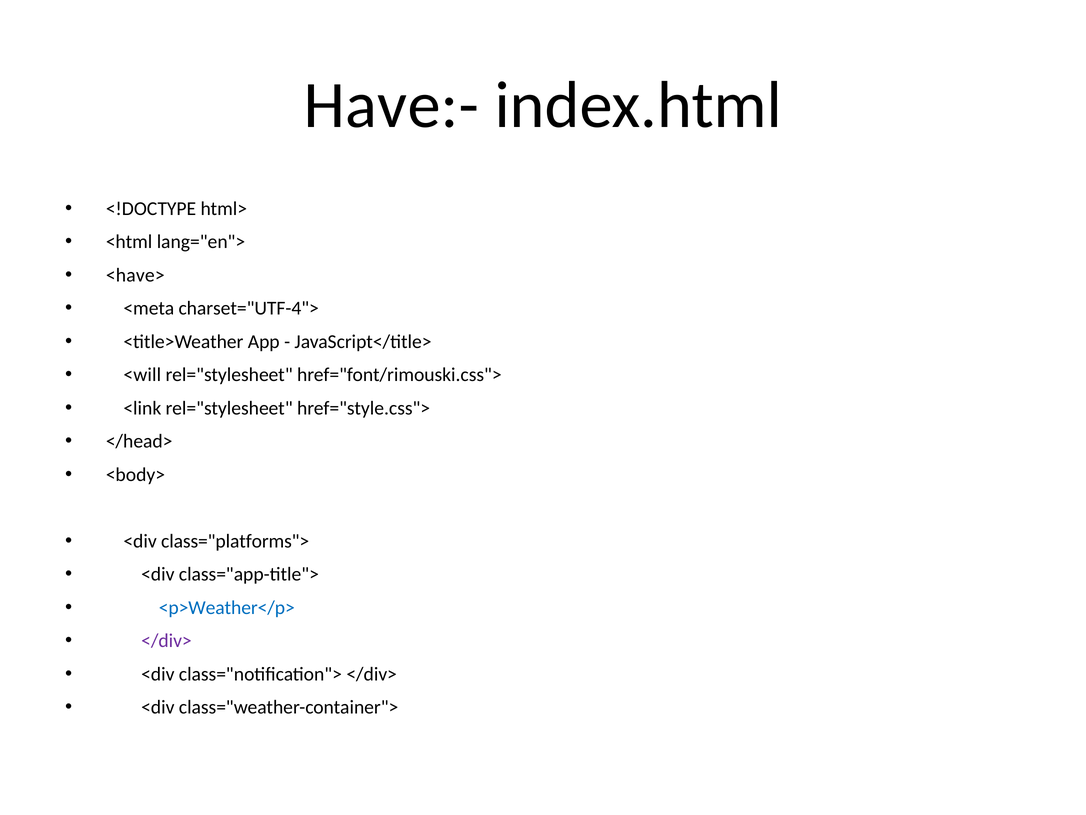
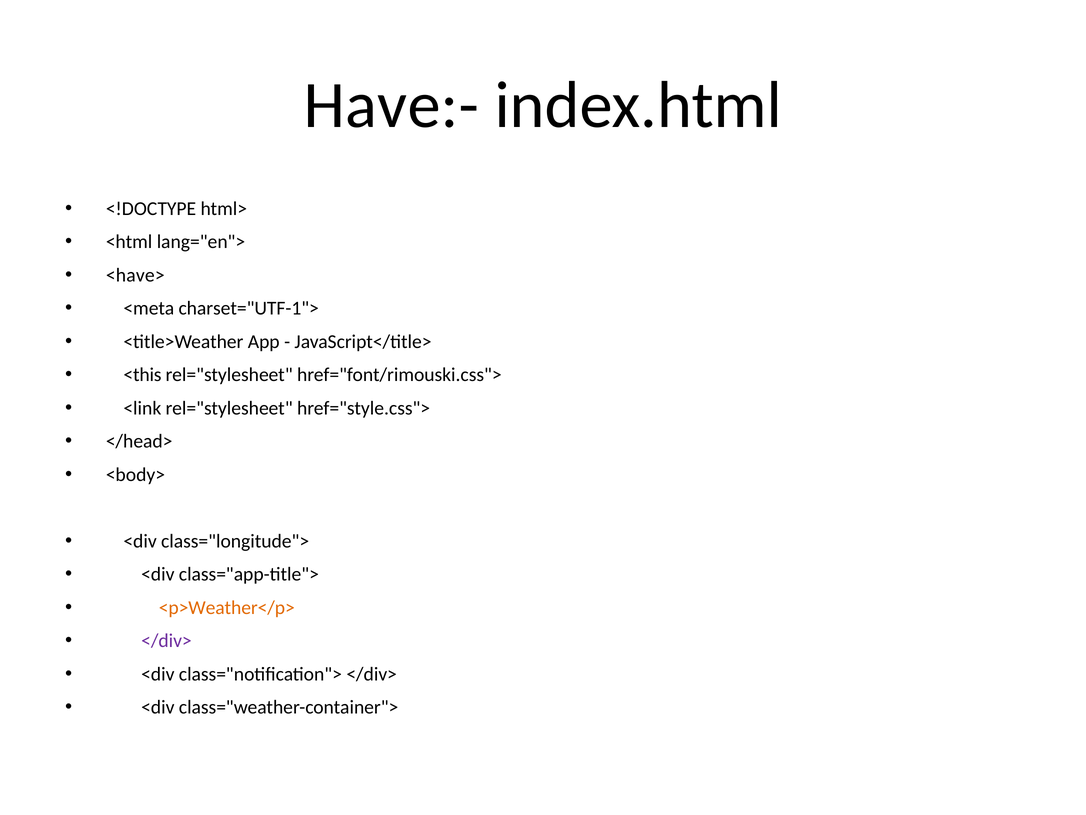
charset="UTF-4">: charset="UTF-4"> -> charset="UTF-1"> (249, 308)
<will: <will -> <this (142, 375)
class="platforms">: class="platforms"> -> class="longitude"> (235, 541)
<p>Weather</p> colour: blue -> orange (227, 607)
